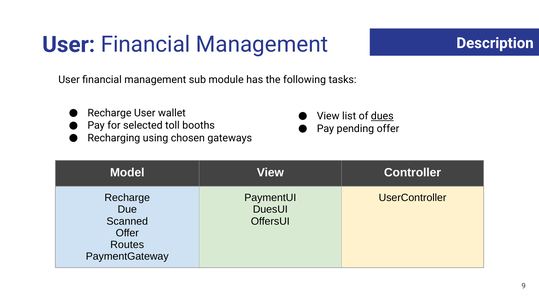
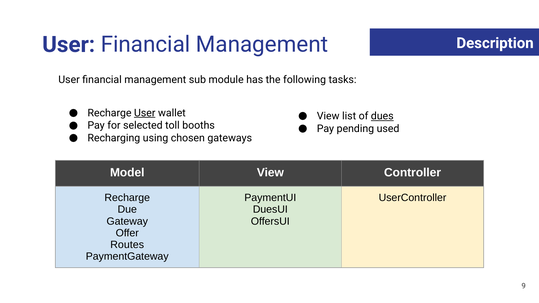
User underline: none -> present (145, 113)
pending offer: offer -> used (388, 129)
Scanned: Scanned -> Gateway (127, 221)
